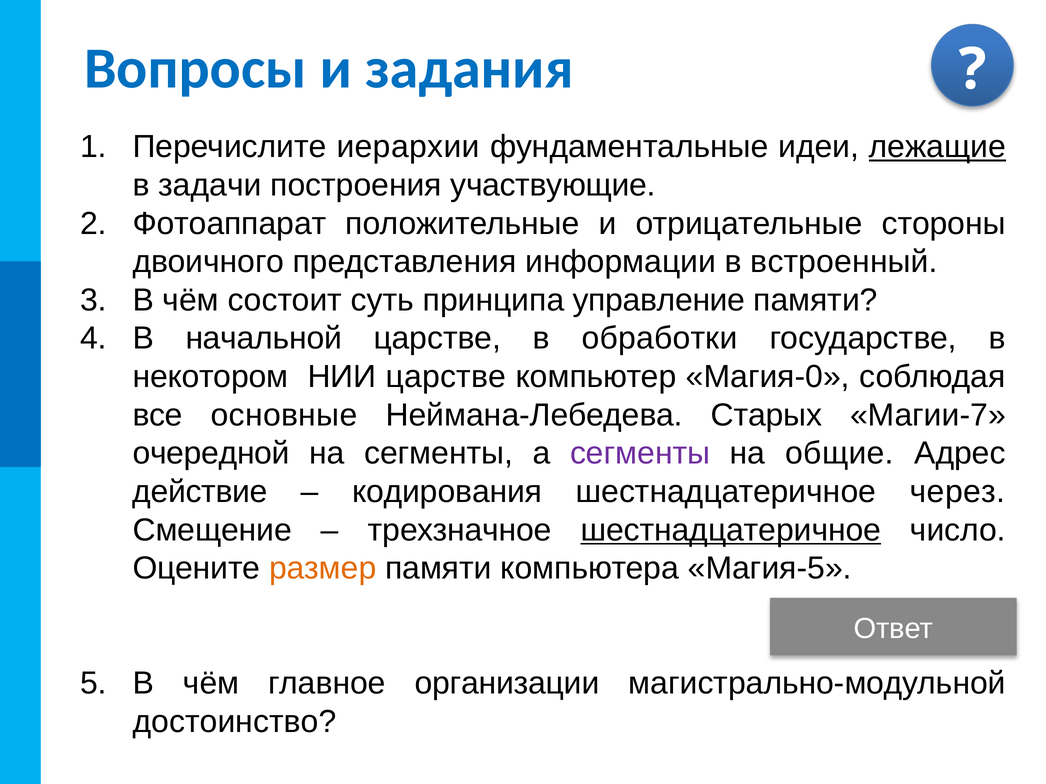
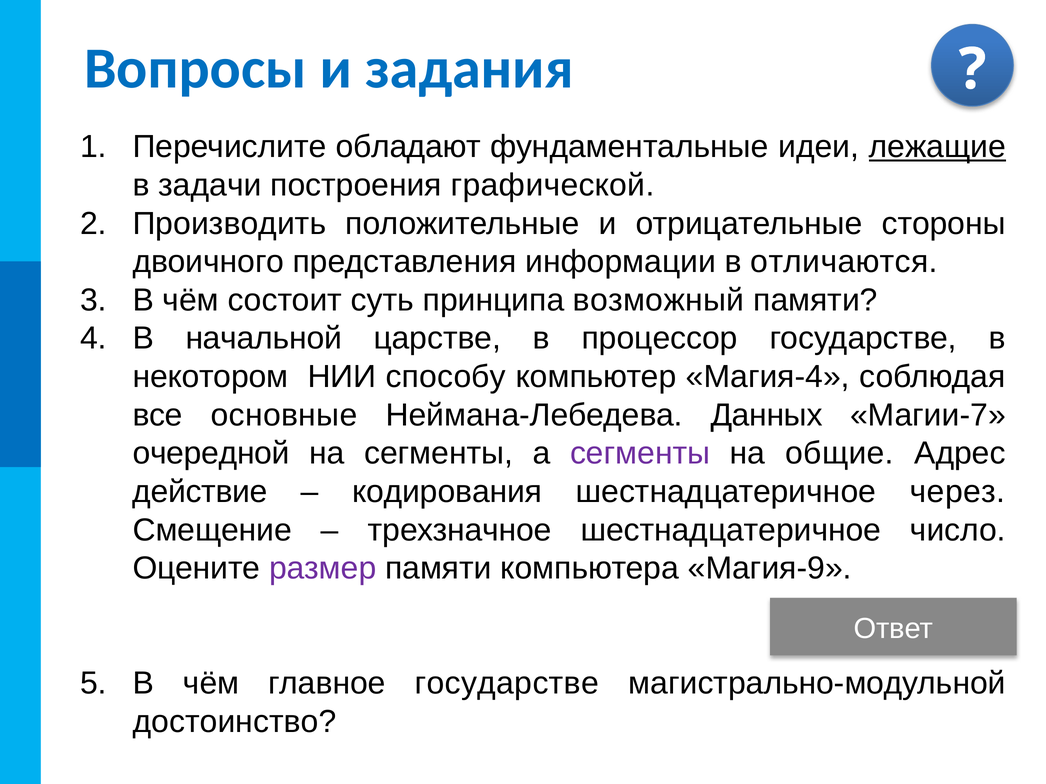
иерархии: иерархии -> обладают (408, 147)
участвующие: участвующие -> графической (553, 185)
Фотоаппарат: Фотоаппарат -> Производить (229, 224)
встроенный: встроенный -> отличаются (844, 262)
управление: управление -> возможный (659, 300)
обработки: обработки -> процессор (660, 339)
НИИ царстве: царстве -> способу (446, 377)
Магия-0: Магия-0 -> Магия-4 (768, 377)
Старых: Старых -> Данных (767, 415)
шестнадцатеричное underline: present -> none (731, 530)
размер colour: orange -> purple (323, 569)
Магия-5: Магия-5 -> Магия-9 (770, 569)
главное организации: организации -> государстве (507, 684)
